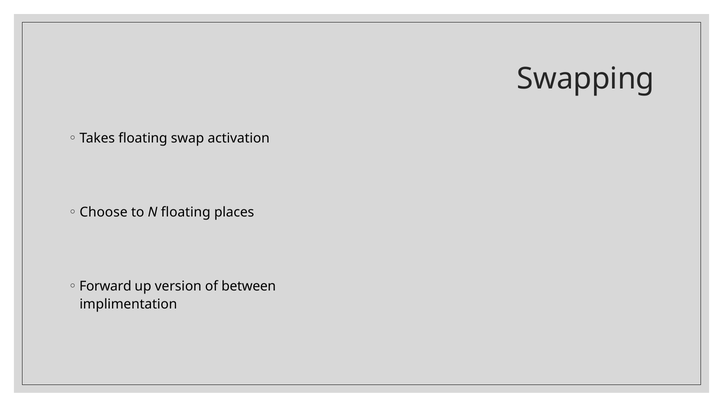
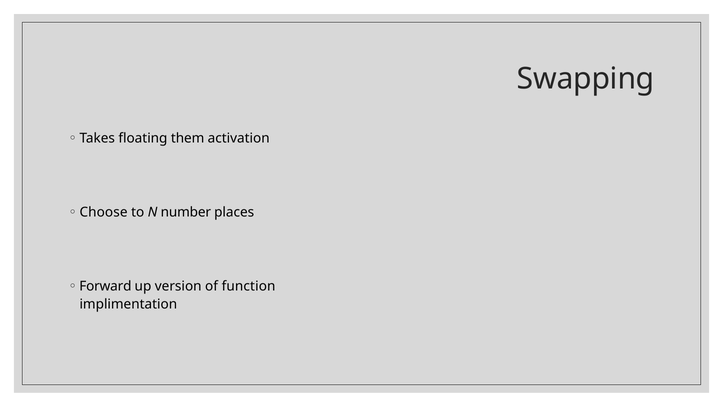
swap: swap -> them (188, 138)
N floating: floating -> number (186, 212)
between: between -> function (249, 286)
